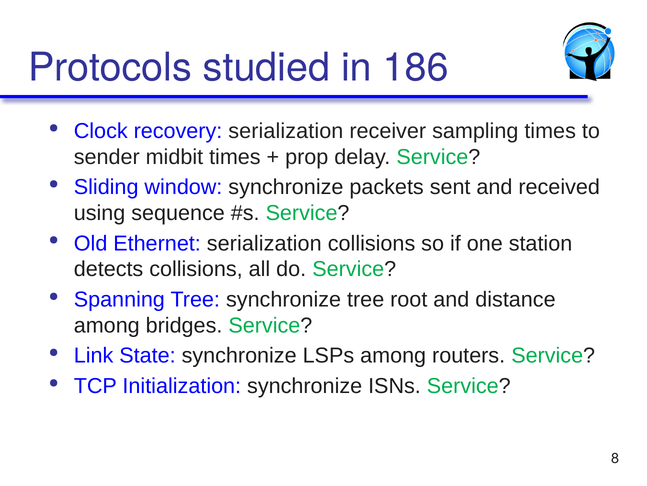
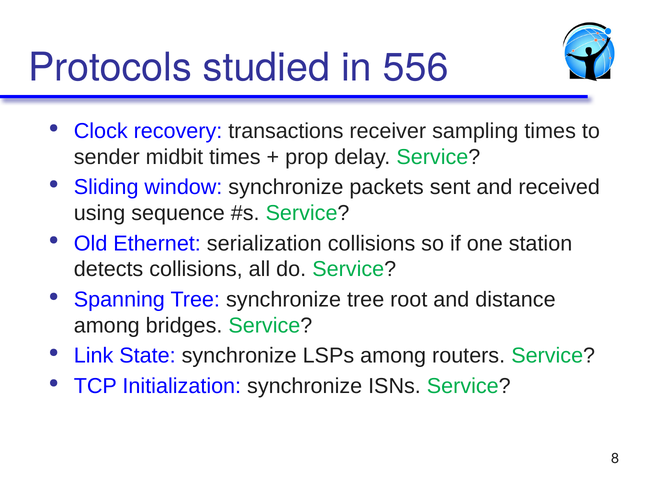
186: 186 -> 556 (416, 67)
recovery serialization: serialization -> transactions (286, 131)
